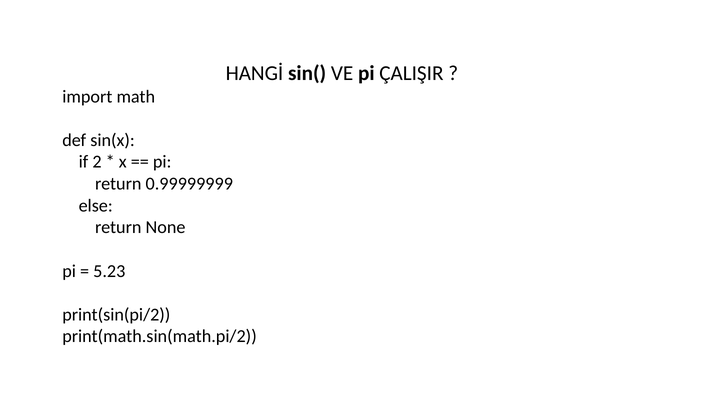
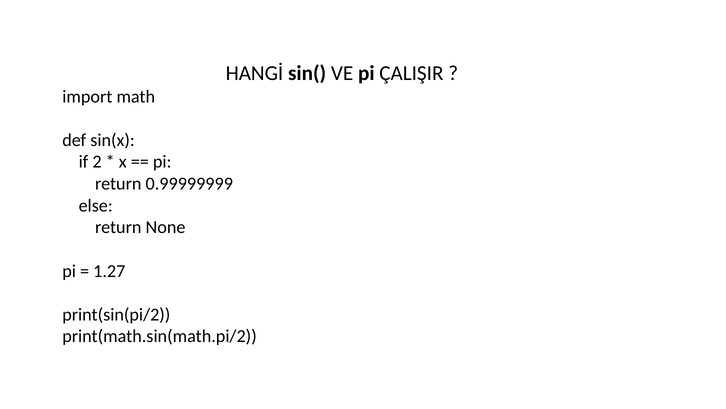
5.23: 5.23 -> 1.27 (109, 271)
